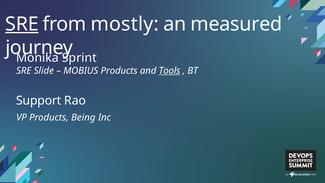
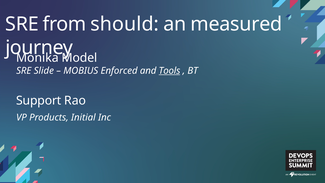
SRE underline: present -> none (22, 24)
mostly: mostly -> should (125, 24)
Sprint: Sprint -> Model (79, 58)
MOBIUS Products: Products -> Enforced (119, 71)
Being: Being -> Initial (83, 117)
